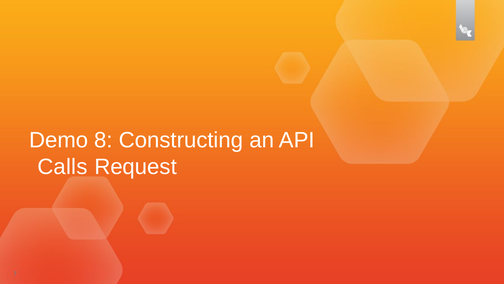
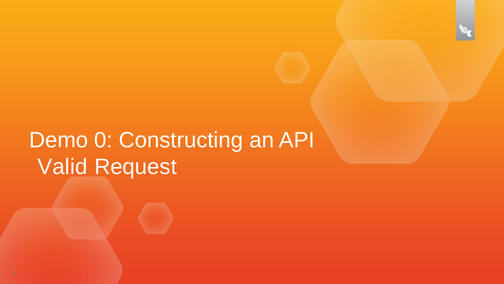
8: 8 -> 0 (103, 140)
Calls: Calls -> Valid (62, 167)
